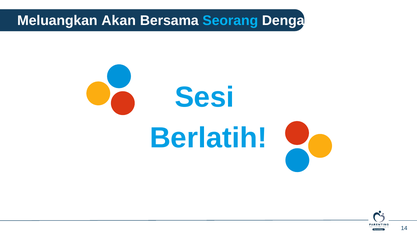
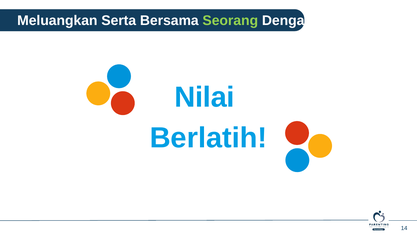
Akan: Akan -> Serta (119, 20)
Seorang colour: light blue -> light green (230, 20)
Sesi: Sesi -> Nilai (205, 97)
